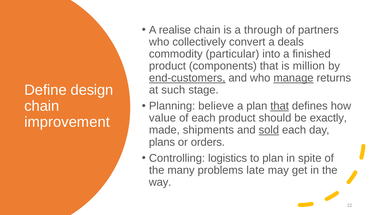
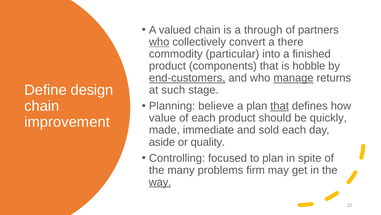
realise: realise -> valued (175, 30)
who underline: none -> present (159, 42)
deals: deals -> there (291, 42)
million: million -> hobble (309, 66)
exactly: exactly -> quickly (328, 118)
shipments: shipments -> immediate (208, 130)
sold underline: present -> none (269, 130)
plans: plans -> aside (162, 142)
orders: orders -> quality (208, 142)
logistics: logistics -> focused (228, 158)
late: late -> firm (256, 170)
way underline: none -> present (160, 182)
